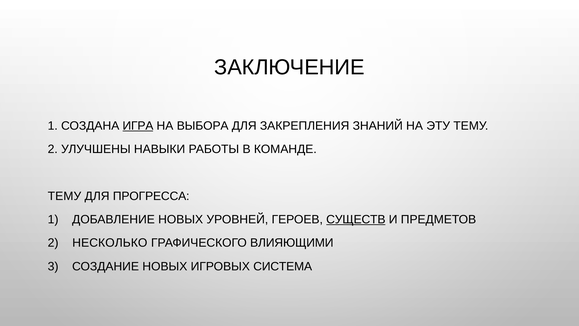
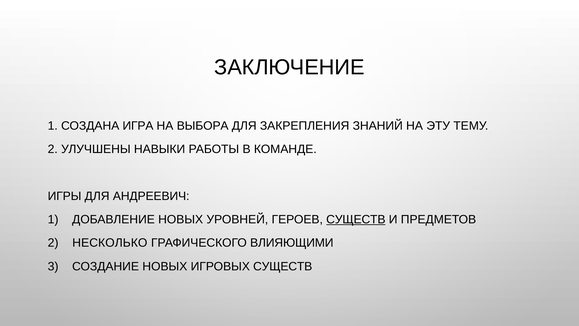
ИГРА underline: present -> none (138, 126)
ТЕМУ: ТЕМУ -> ИГРЫ (65, 196)
ПРОГРЕССА: ПРОГРЕССА -> АНДРЕЕВИЧ (151, 196)
ИГРОВЫХ СИСТЕМА: СИСТЕМА -> СУЩЕСТВ (283, 266)
